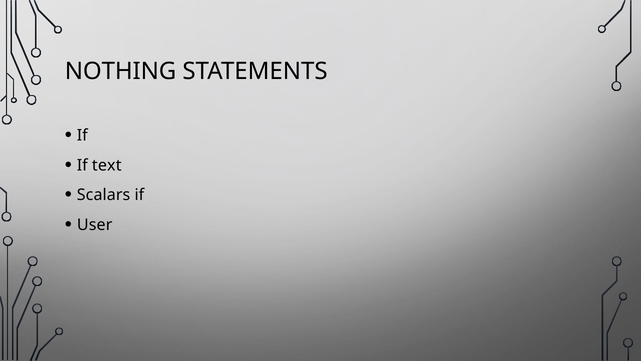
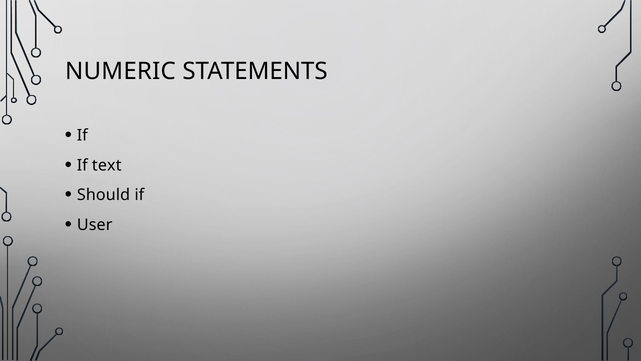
NOTHING: NOTHING -> NUMERIC (120, 71)
Scalars: Scalars -> Should (104, 195)
